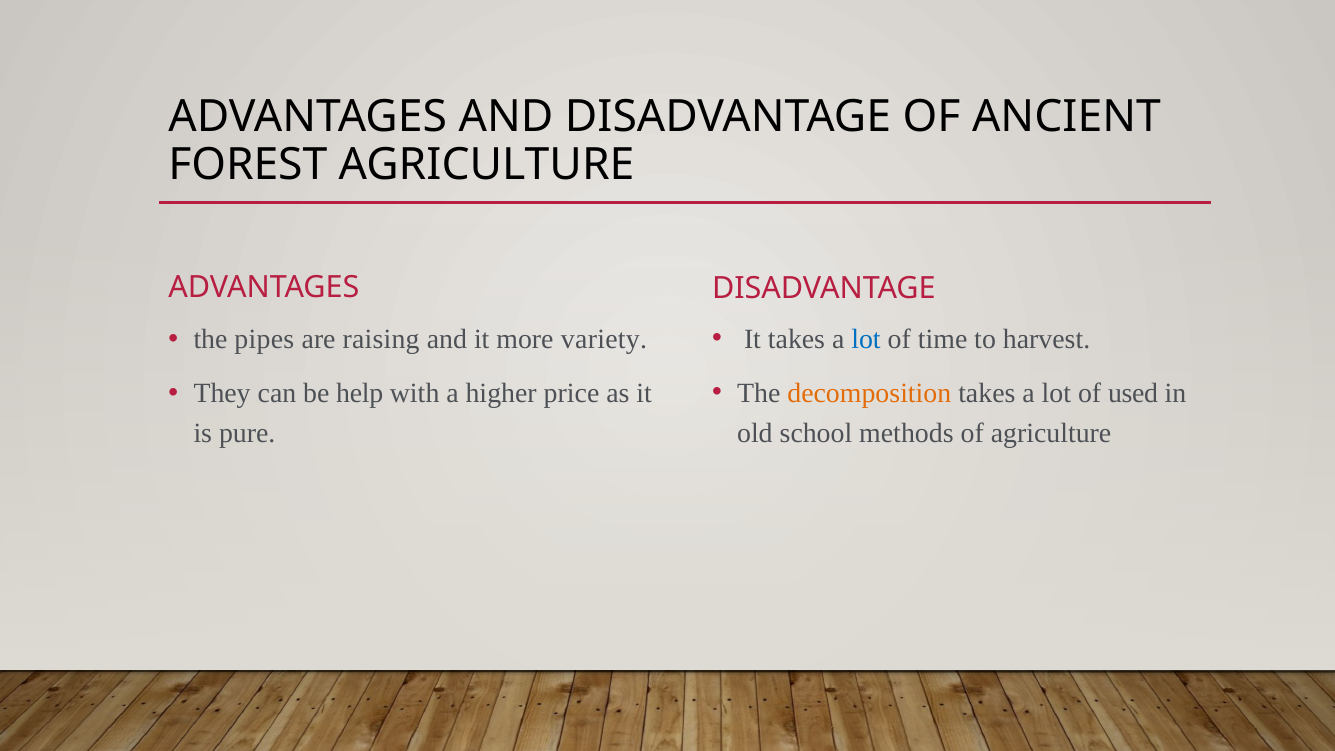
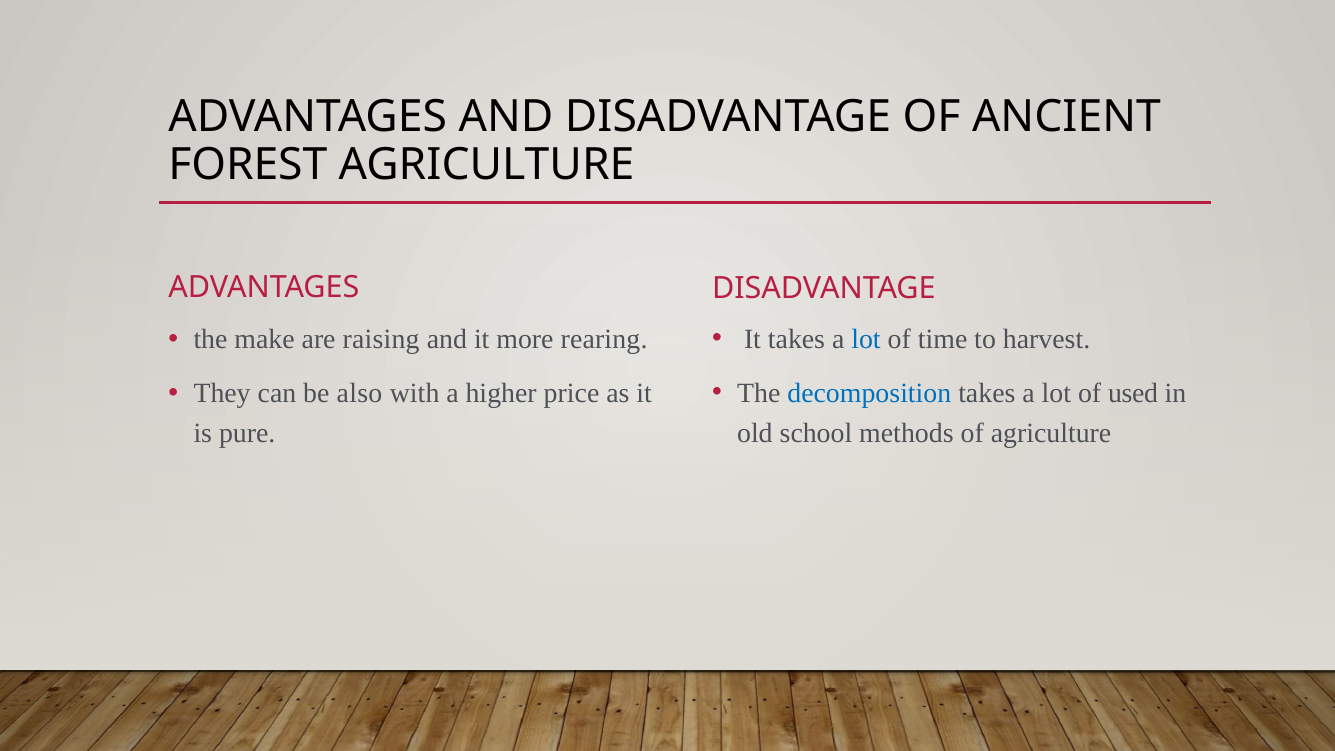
pipes: pipes -> make (265, 340)
variety: variety -> rearing (604, 340)
decomposition colour: orange -> blue (869, 393)
help: help -> also (359, 394)
